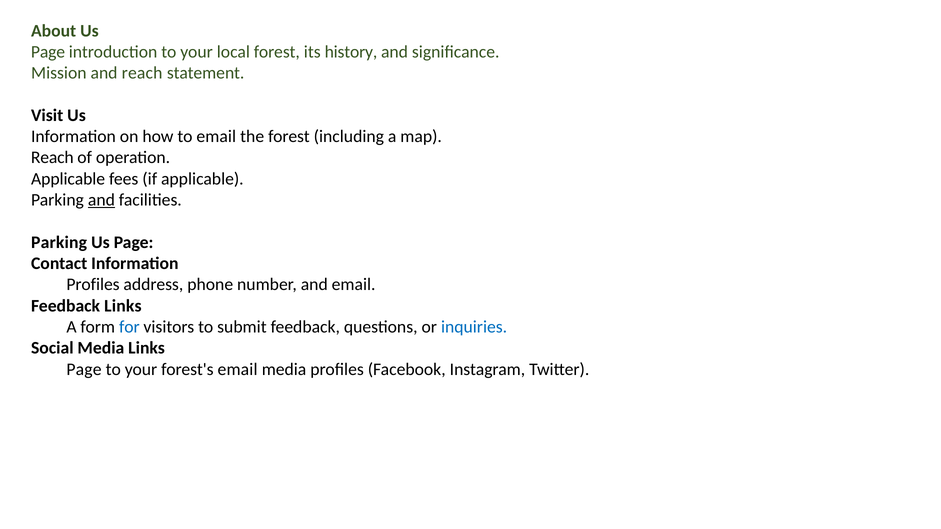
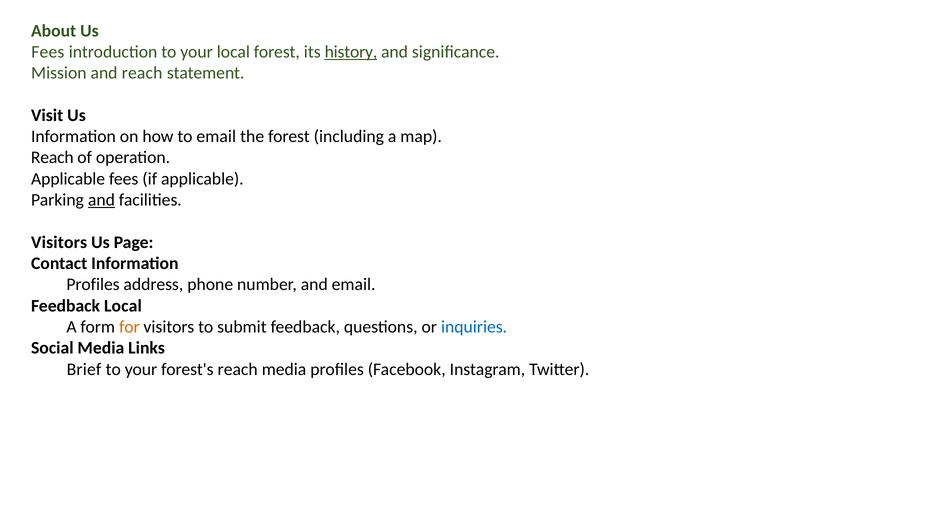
Page: Page -> Fees (48, 52)
history underline: none -> present (351, 52)
Parking: Parking -> Visitors (59, 242)
Feedback Links: Links -> Local (123, 306)
for colour: blue -> orange (129, 327)
Page: Page -> Brief (84, 369)
forest's email: email -> reach (238, 369)
